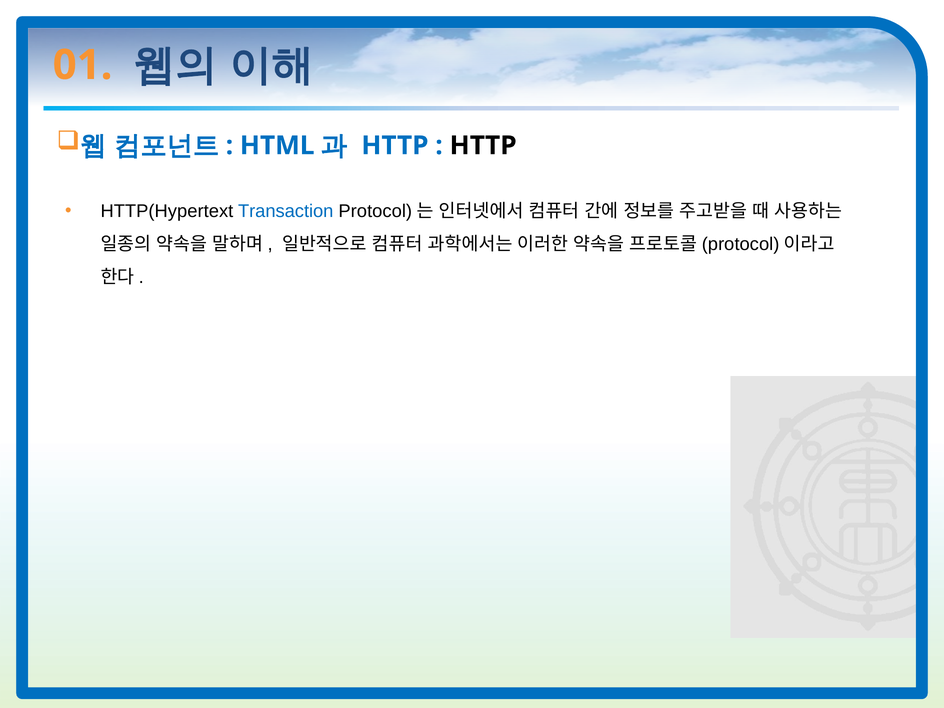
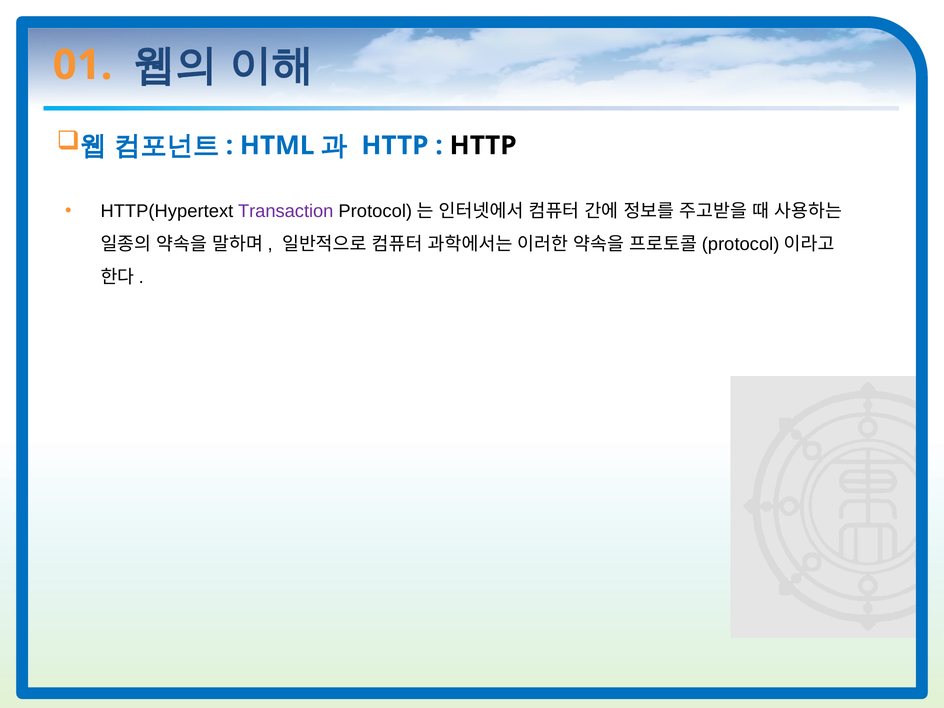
Transaction colour: blue -> purple (286, 211)
